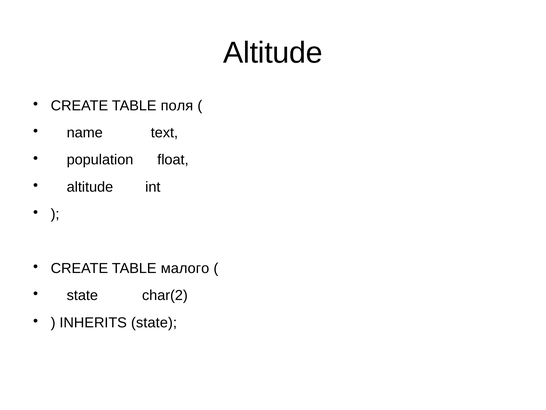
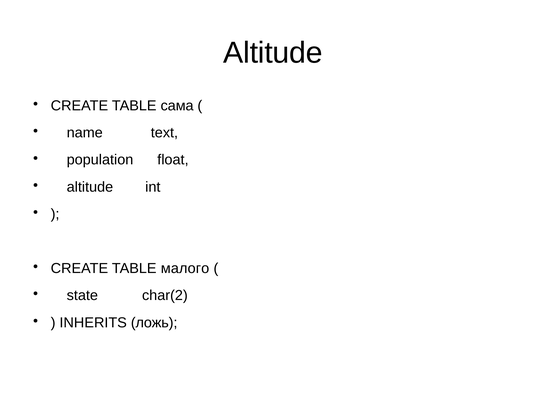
поля: поля -> сама (177, 105)
INHERITS state: state -> ложь (154, 322)
